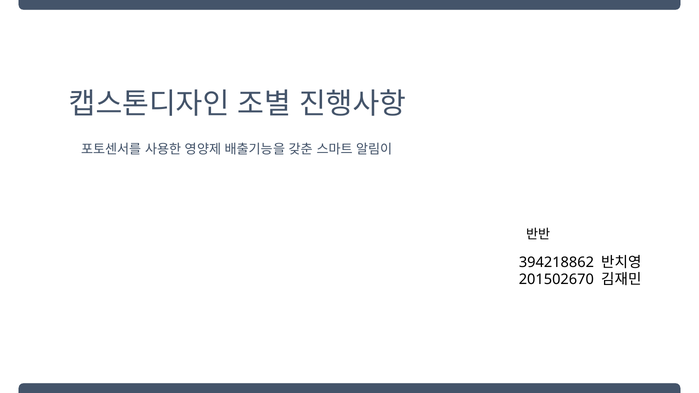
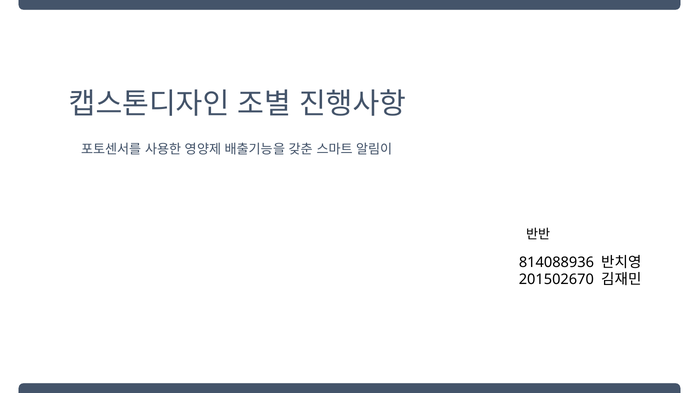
394218862: 394218862 -> 814088936 (556, 262)
